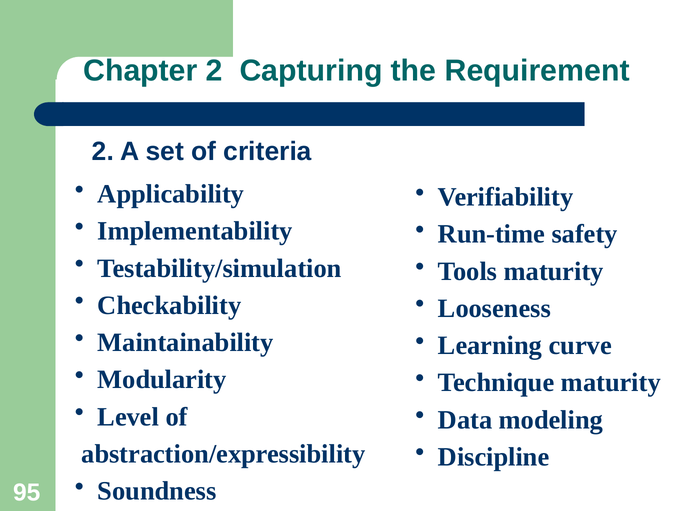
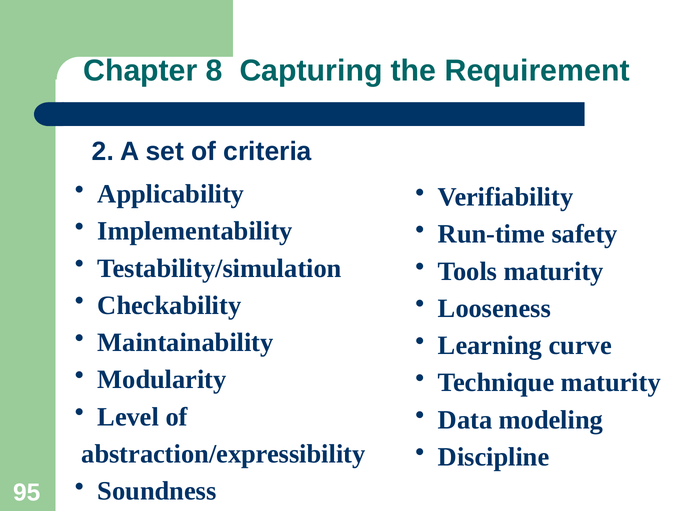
Chapter 2: 2 -> 8 (214, 71)
